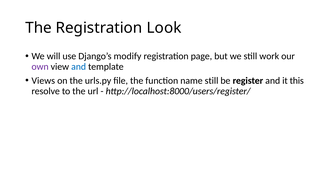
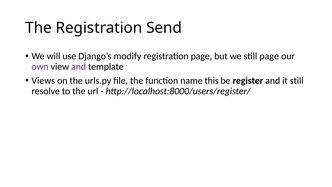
Look: Look -> Send (164, 28)
still work: work -> page (269, 56)
and colour: blue -> purple (79, 67)
name still: still -> this (212, 81)
it this: this -> still (297, 81)
